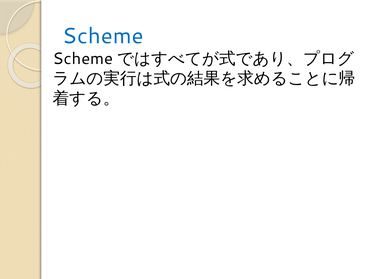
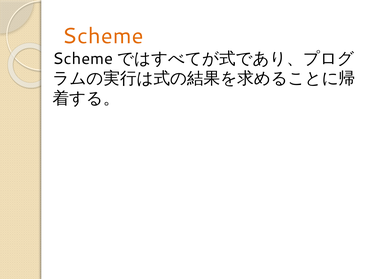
Scheme colour: blue -> orange (103, 36)
